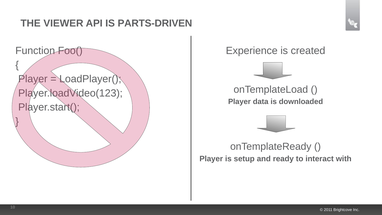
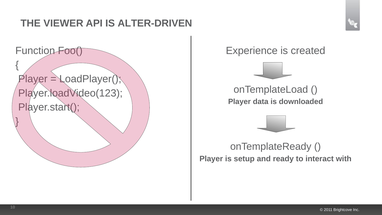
PARTS-DRIVEN: PARTS-DRIVEN -> ALTER-DRIVEN (155, 23)
